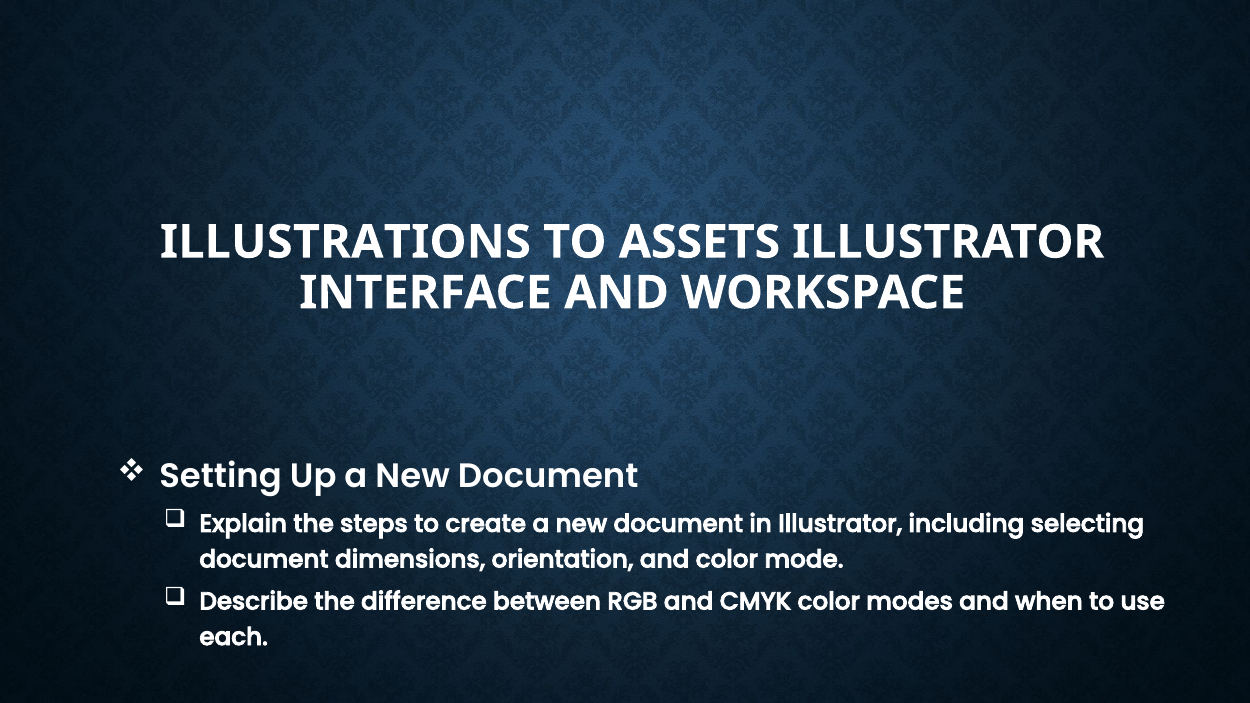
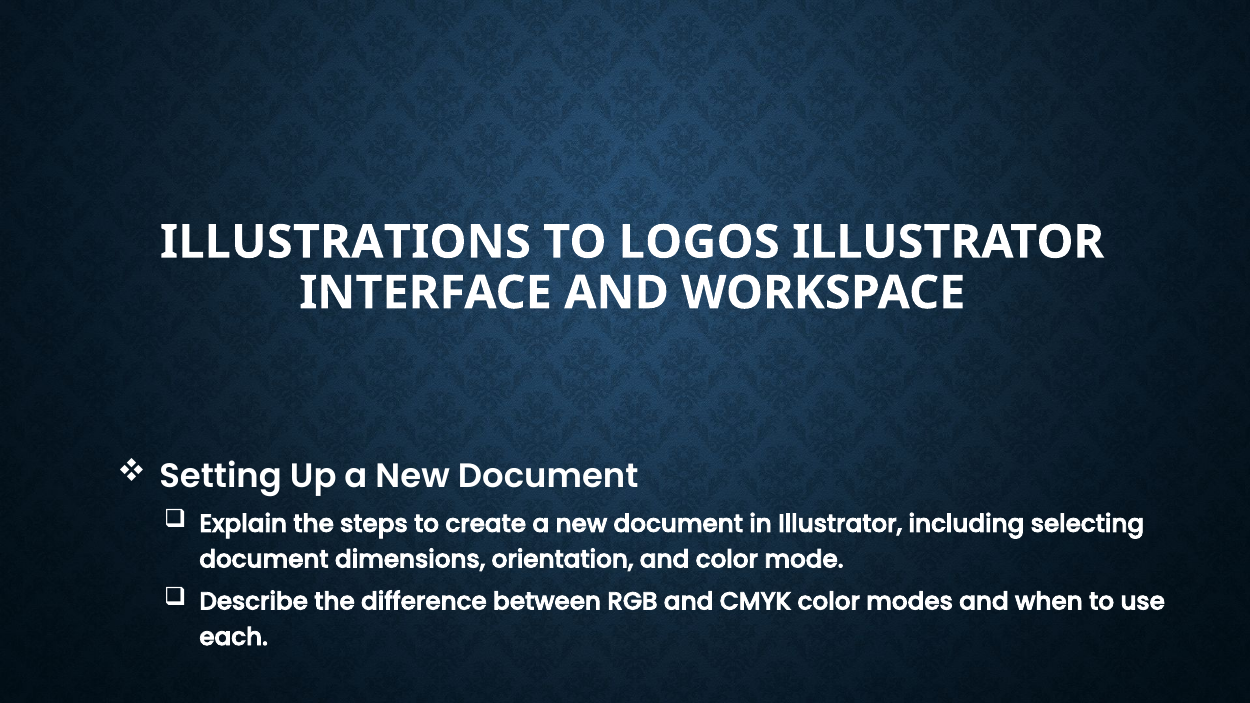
ASSETS: ASSETS -> LOGOS (699, 242)
